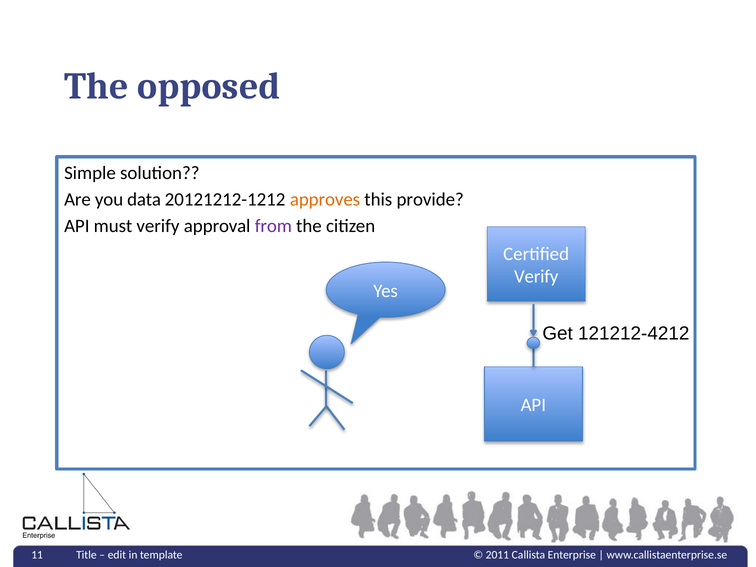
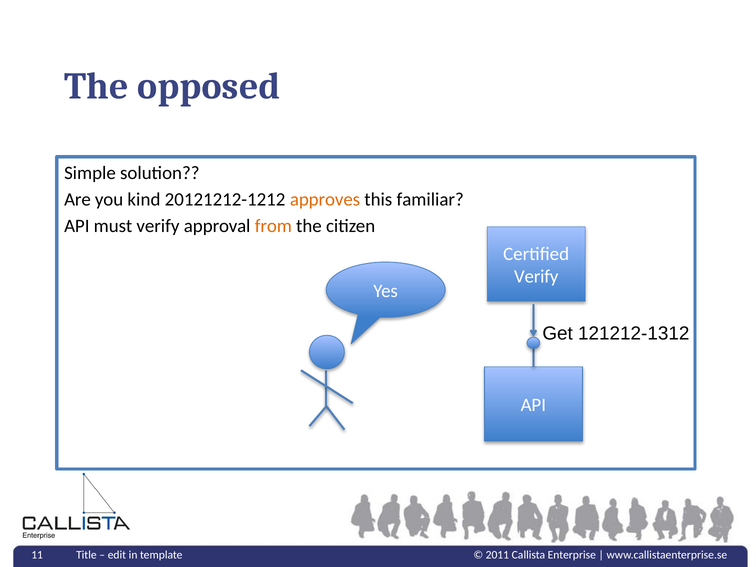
data: data -> kind (144, 200)
provide: provide -> familiar (430, 200)
from colour: purple -> orange (273, 226)
121212-4212: 121212-4212 -> 121212-1312 (634, 334)
